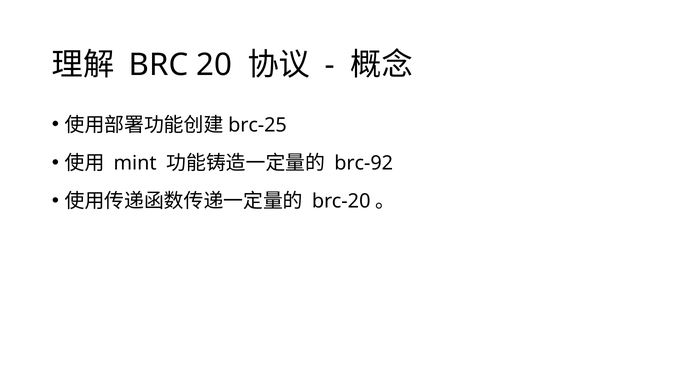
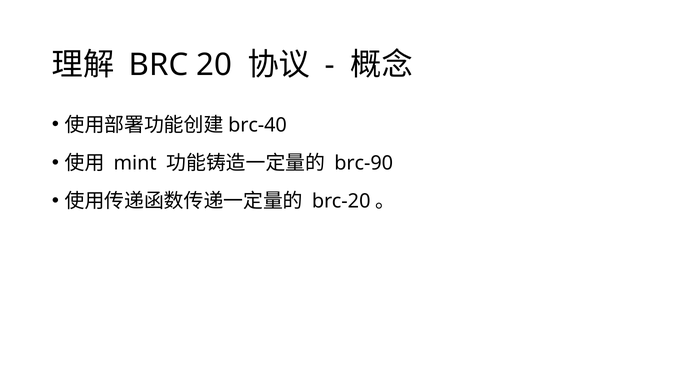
brc-25: brc-25 -> brc-40 (257, 125)
brc-92: brc-92 -> brc-90 (364, 163)
